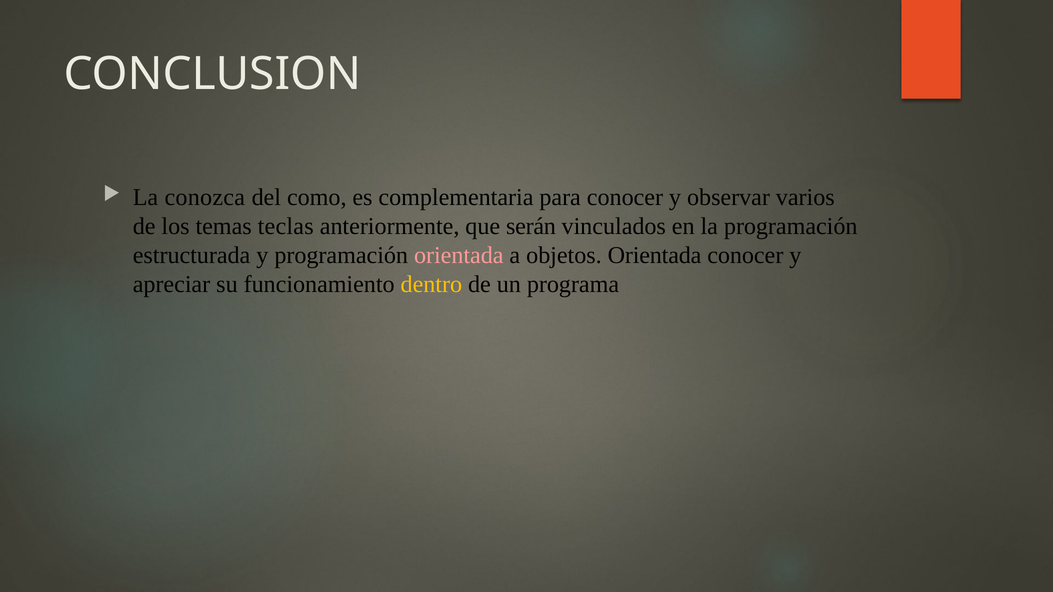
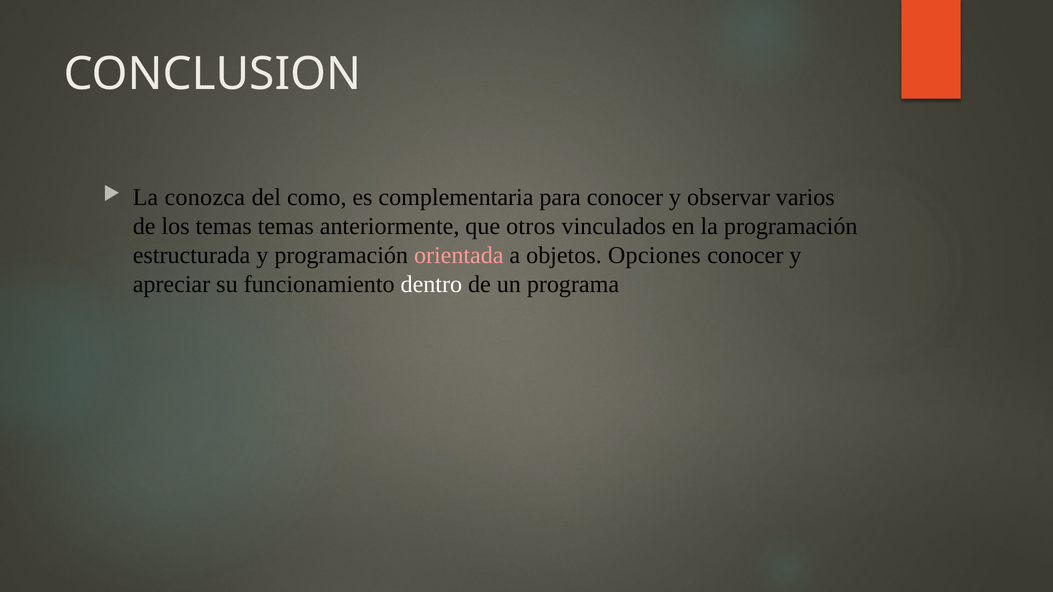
temas teclas: teclas -> temas (286, 226)
serán: serán -> otros (531, 226)
objetos Orientada: Orientada -> Opciones (654, 255)
dentro colour: yellow -> white (431, 284)
